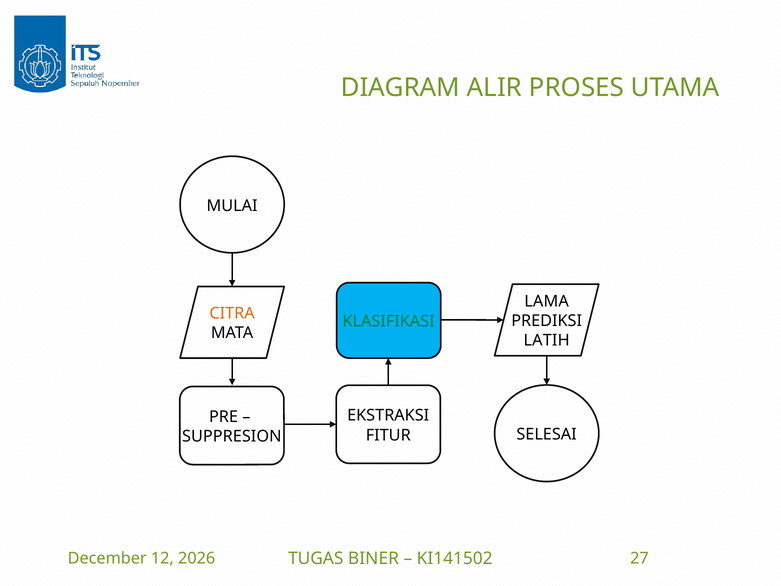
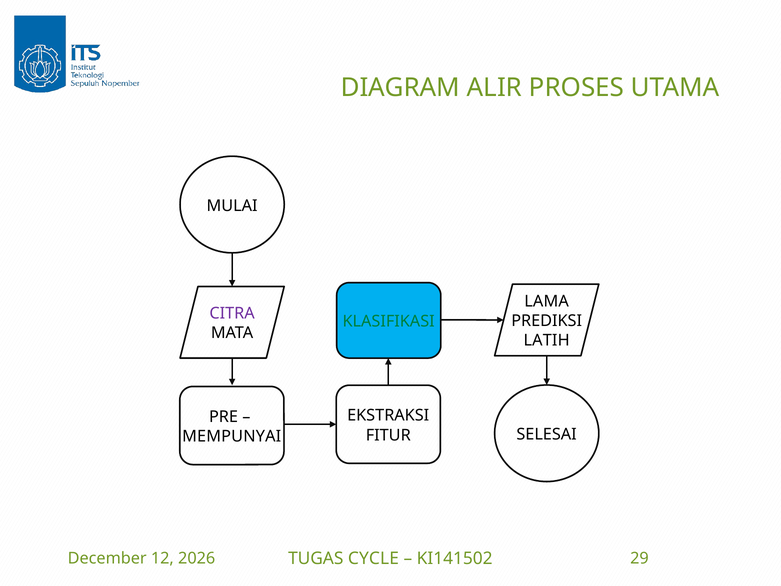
CITRA colour: orange -> purple (232, 313)
SUPPRESION: SUPPRESION -> MEMPUNYAI (232, 436)
BINER: BINER -> CYCLE (373, 558)
27: 27 -> 29 (639, 558)
